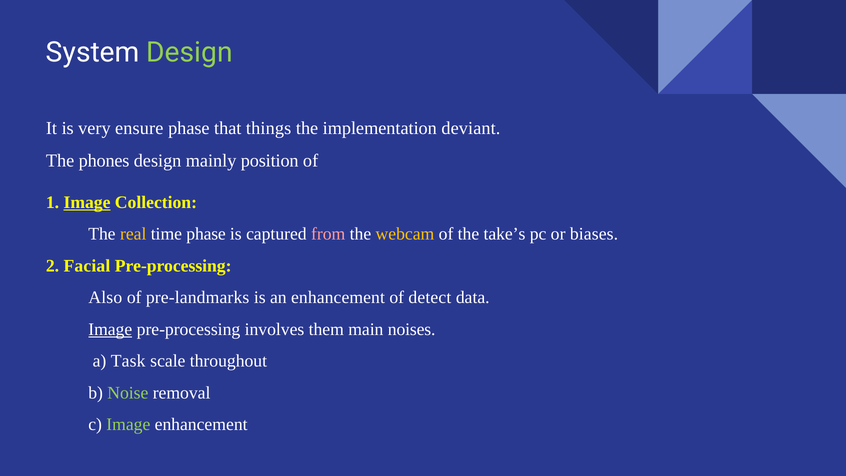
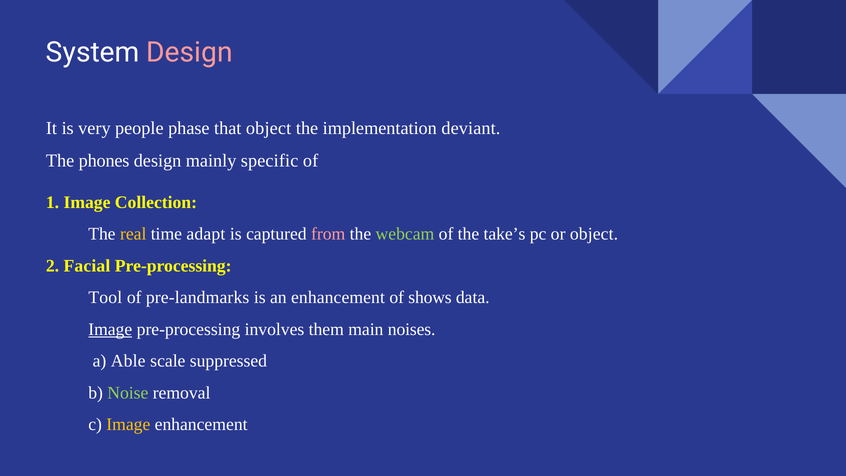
Design colour: light green -> pink (190, 53)
ensure: ensure -> people (139, 128)
that things: things -> object (269, 128)
position: position -> specific (270, 161)
Image underline: present -> none (87, 202)
time phase: phase -> adapt (206, 234)
webcam colour: yellow -> light green (405, 234)
or biases: biases -> object (594, 234)
Also: Also -> Tool (105, 298)
detect: detect -> shows (430, 298)
Task: Task -> Able (128, 361)
throughout: throughout -> suppressed (228, 361)
Image colour: light green -> yellow (128, 424)
